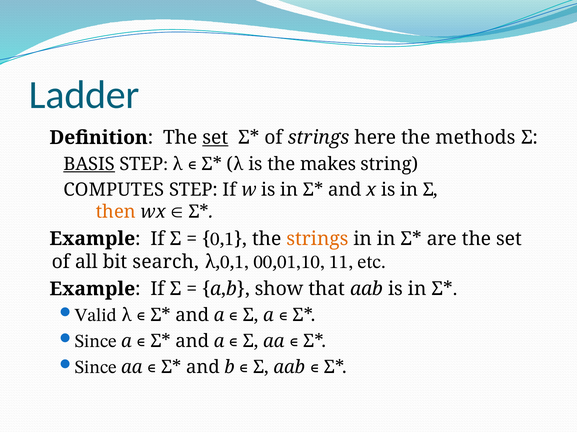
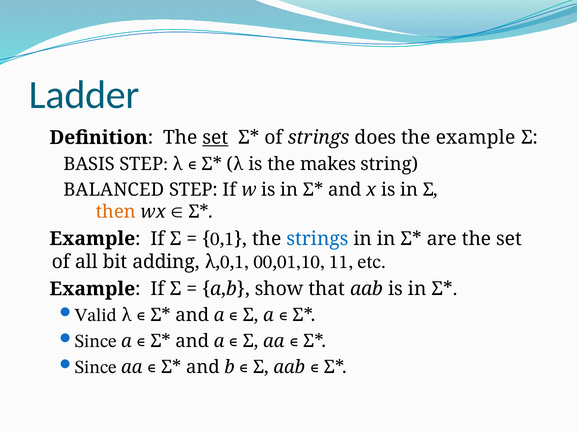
here: here -> does (375, 138)
the methods: methods -> example (476, 138)
BASIS underline: present -> none (89, 164)
COMPUTES: COMPUTES -> BALANCED (114, 190)
strings colour: orange -> blue (317, 239)
search: search -> adding (166, 262)
